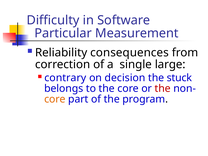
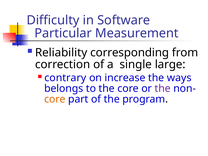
consequences: consequences -> corresponding (130, 53)
decision: decision -> increase (125, 78)
stuck: stuck -> ways (179, 78)
the colour: red -> purple (163, 88)
